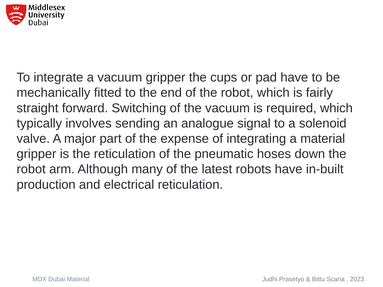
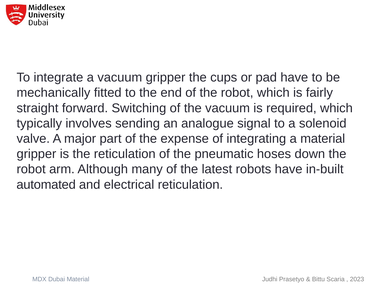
production: production -> automated (46, 185)
